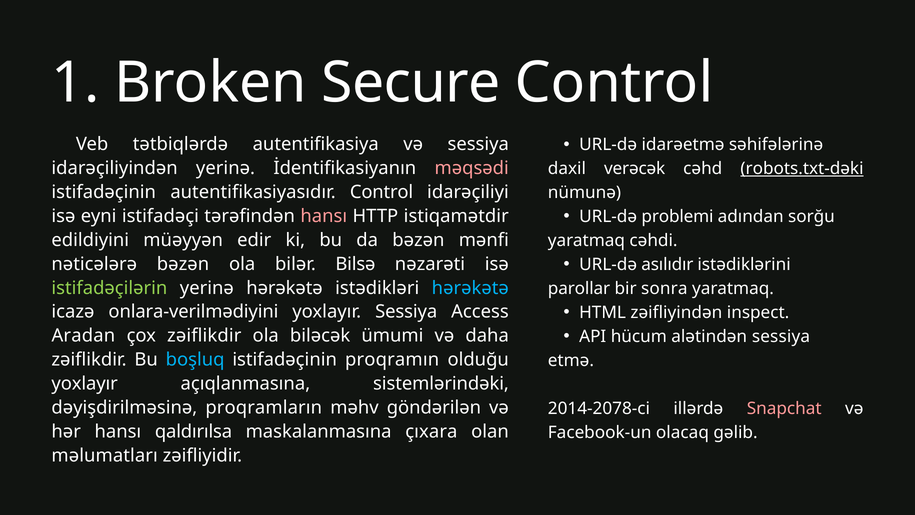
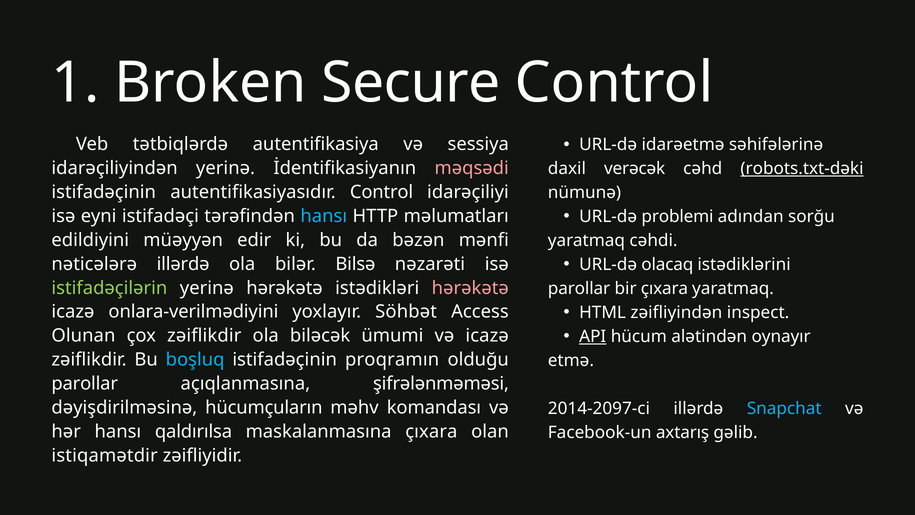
hansı colour: pink -> light blue (324, 216)
istiqamətdir: istiqamətdir -> məlumatları (456, 216)
asılıdır: asılıdır -> olacaq (667, 264)
nəticələrə bəzən: bəzən -> illərdə (183, 264)
hərəkətə colour: light blue -> pink (470, 288)
bir sonra: sonra -> çıxara (664, 288)
yoxlayır Sessiya: Sessiya -> Söhbət (406, 312)
API underline: none -> present (593, 336)
alətindən sessiya: sessiya -> oynayır (781, 336)
Aradan: Aradan -> Olunan (83, 336)
və daha: daha -> icazə (487, 336)
yoxlayır: yoxlayır -> parollar (85, 384)
sistemlərindəki: sistemlərindəki -> şifrələnməməsi (441, 384)
proqramların: proqramların -> hücumçuların (264, 408)
göndərilən: göndərilən -> komandası (434, 408)
2014-2078-ci: 2014-2078-ci -> 2014-2097-ci (599, 408)
Snapchat colour: pink -> light blue (784, 408)
olacaq: olacaq -> axtarış (683, 432)
məlumatları: məlumatları -> istiqamətdir (105, 455)
